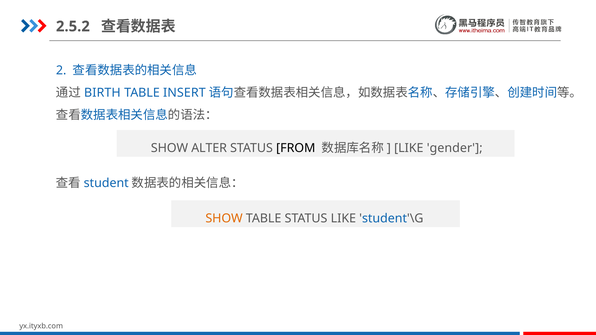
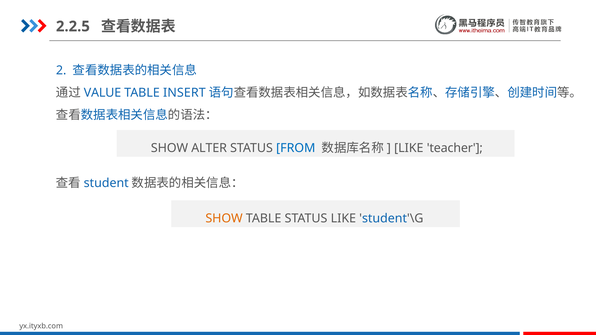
2.5.2: 2.5.2 -> 2.2.5 (73, 26)
BIRTH: BIRTH -> VALUE (102, 93)
FROM colour: black -> blue (296, 148)
gender: gender -> teacher (455, 148)
